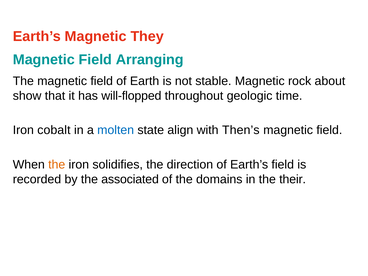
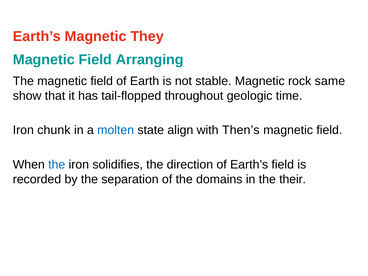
about: about -> same (330, 81)
will-flopped: will-flopped -> tail-flopped (131, 96)
cobalt: cobalt -> chunk (54, 130)
the colour: orange -> blue (57, 165)
associated: associated -> separation (130, 179)
